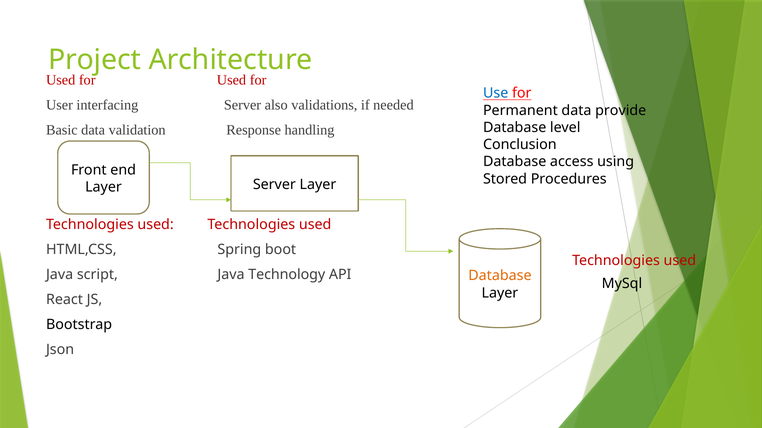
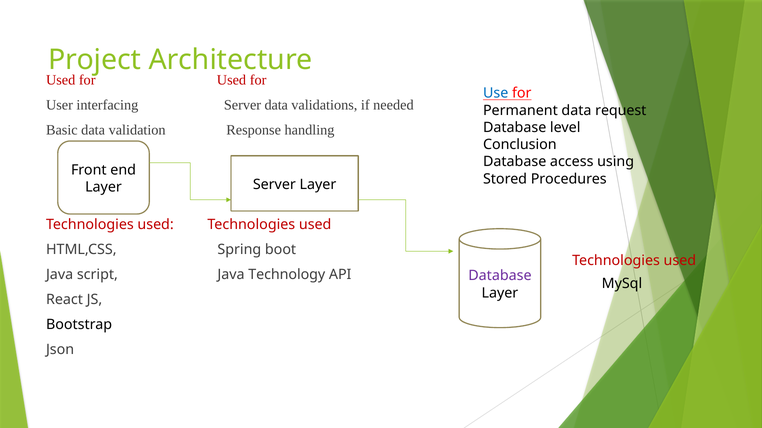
Server also: also -> data (276, 105)
provide: provide -> request (621, 111)
Database colour: orange -> purple (500, 276)
